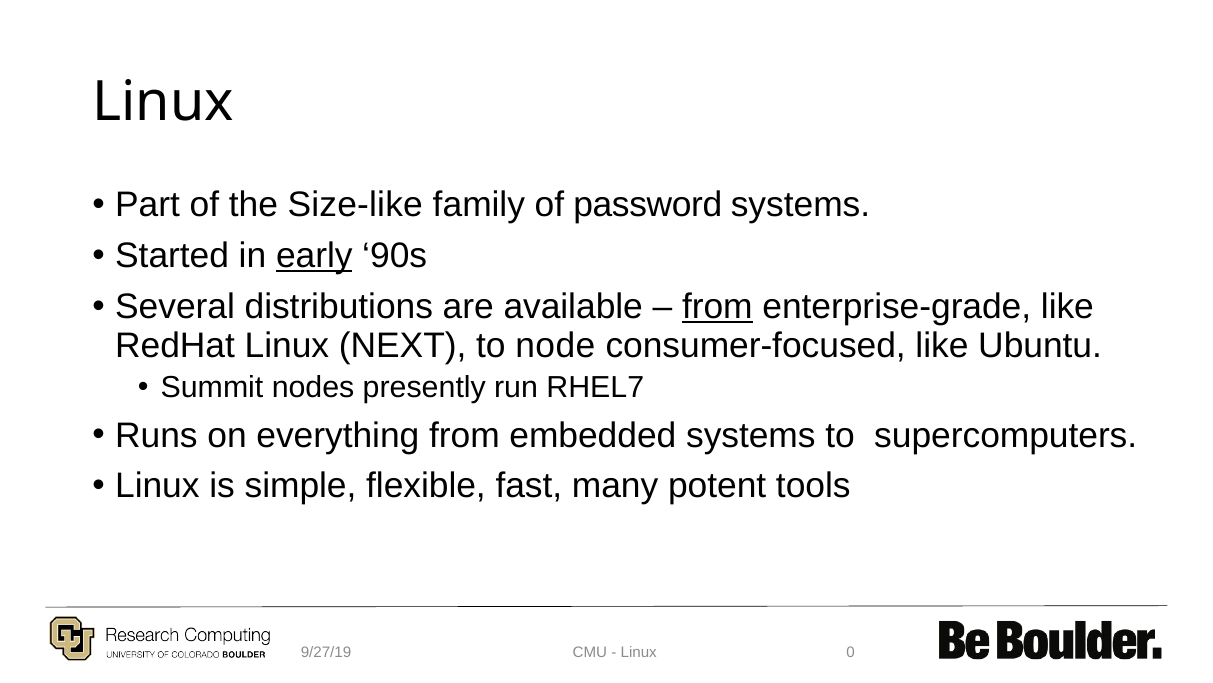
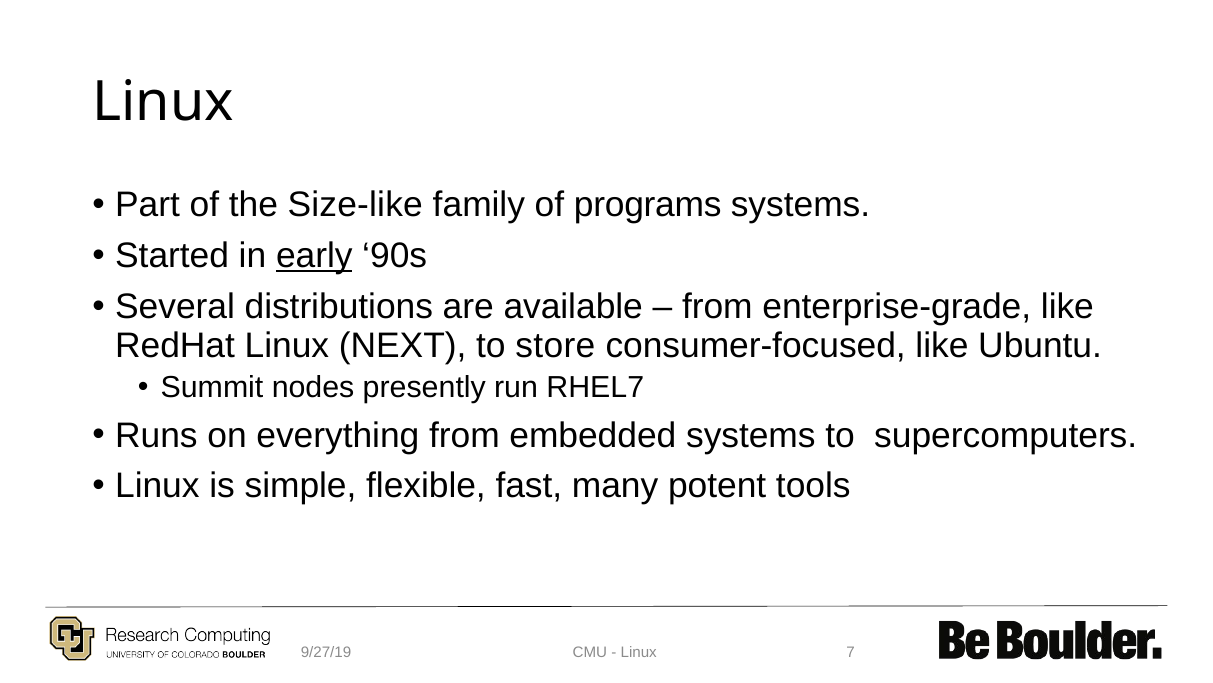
password: password -> programs (648, 205)
from underline: present -> none (717, 307)
node: node -> store (555, 345)
0: 0 -> 7 (851, 652)
